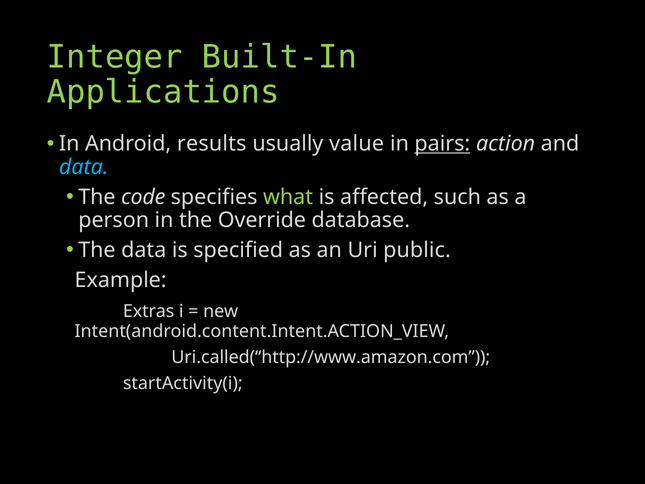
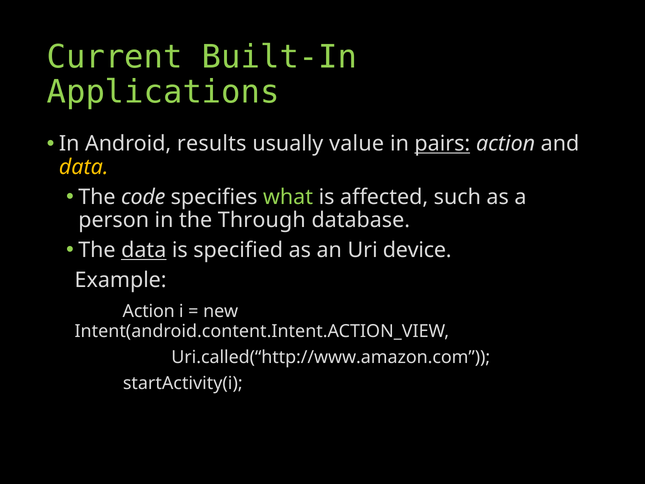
Integer: Integer -> Current (115, 57)
data colour: light blue -> yellow (84, 167)
Override: Override -> Through (262, 220)
data underline: none -> present (144, 250)
public: public -> device (417, 250)
Extras: Extras -> Action (149, 311)
